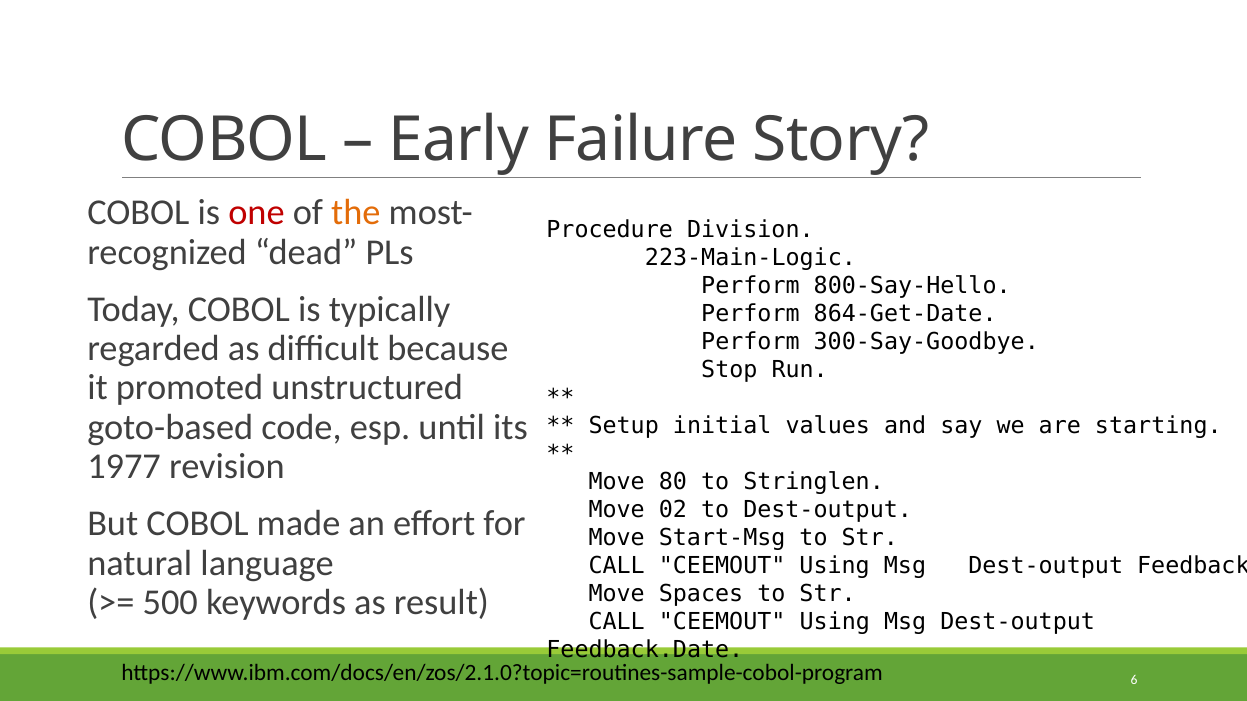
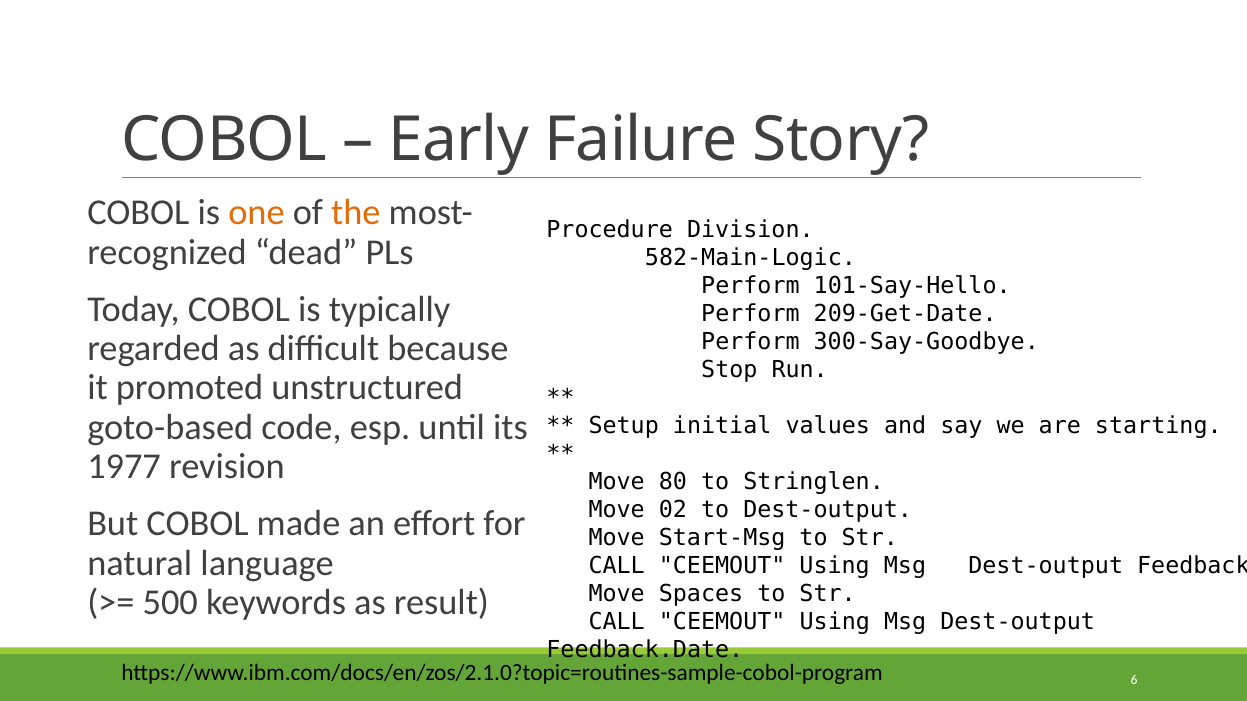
one colour: red -> orange (256, 213)
223-Main-Logic: 223-Main-Logic -> 582-Main-Logic (750, 258)
800-Say-Hello: 800-Say-Hello -> 101-Say-Hello (912, 286)
864-Get-Date: 864-Get-Date -> 209-Get-Date (905, 314)
